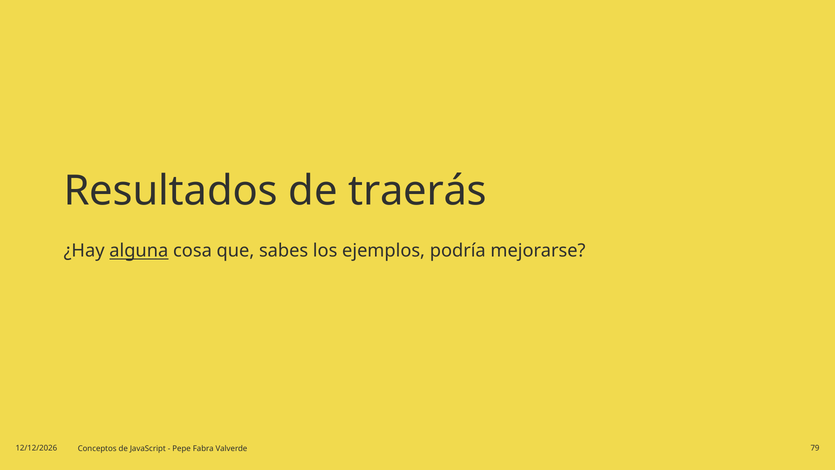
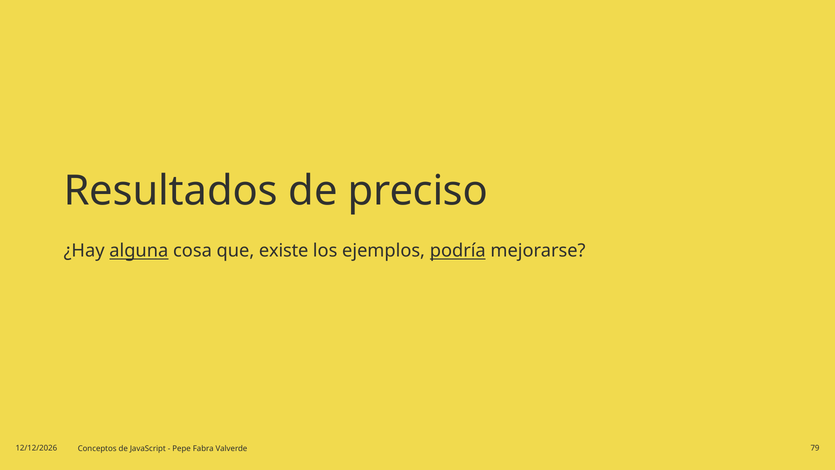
traerás: traerás -> preciso (418, 191)
sabes: sabes -> existe (284, 251)
podría underline: none -> present (458, 251)
